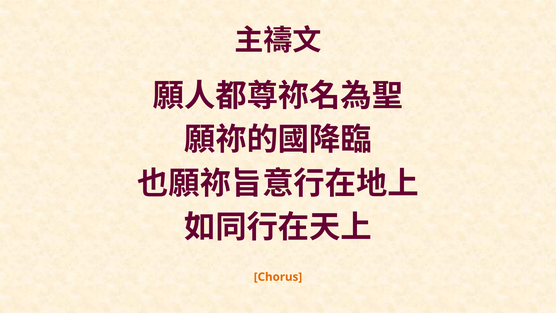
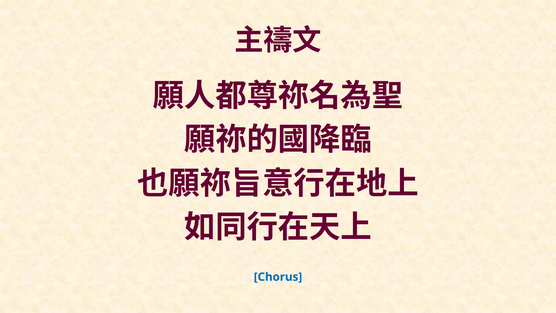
Chorus colour: orange -> blue (278, 277)
